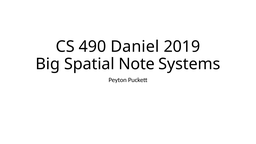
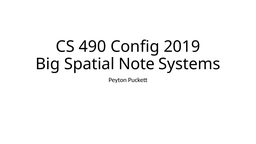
Daniel: Daniel -> Config (135, 47)
